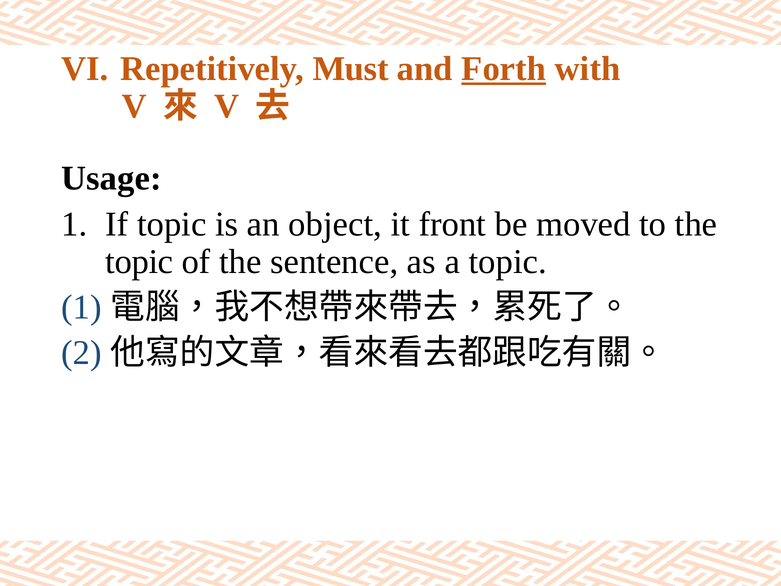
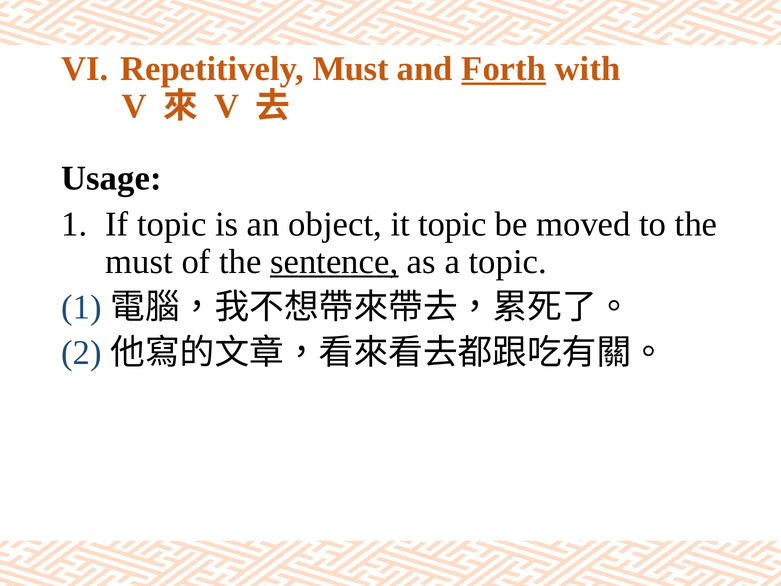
it front: front -> topic (452, 224)
topic: topic -> must (139, 262)
sentence underline: none -> present (334, 262)
